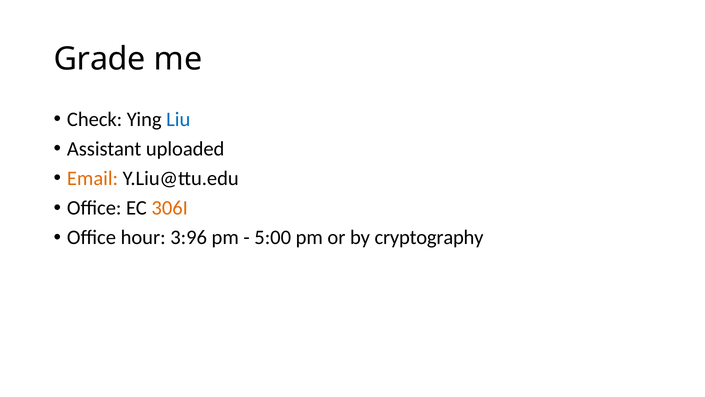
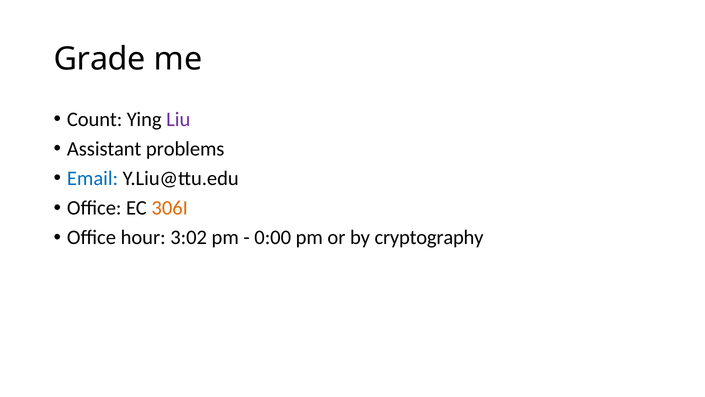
Check: Check -> Count (95, 119)
Liu colour: blue -> purple (178, 119)
uploaded: uploaded -> problems (185, 149)
Email colour: orange -> blue (93, 178)
3:96: 3:96 -> 3:02 (189, 237)
5:00: 5:00 -> 0:00 (273, 237)
